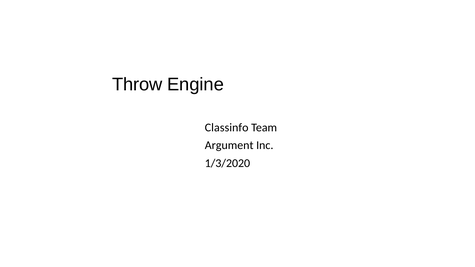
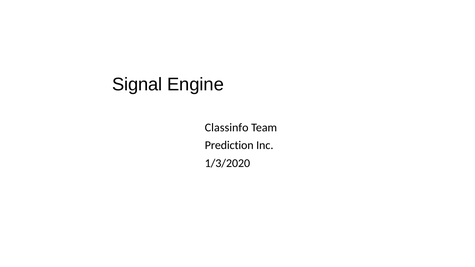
Throw: Throw -> Signal (137, 85)
Argument: Argument -> Prediction (229, 145)
